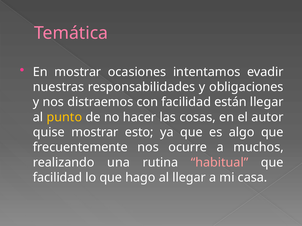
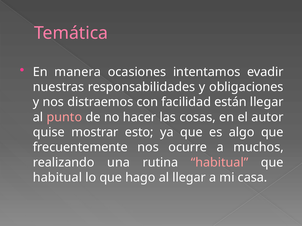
En mostrar: mostrar -> manera (78, 72)
punto colour: yellow -> pink (64, 117)
facilidad: facilidad -> habitual (57, 178)
